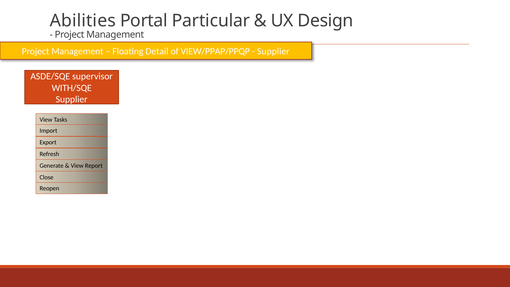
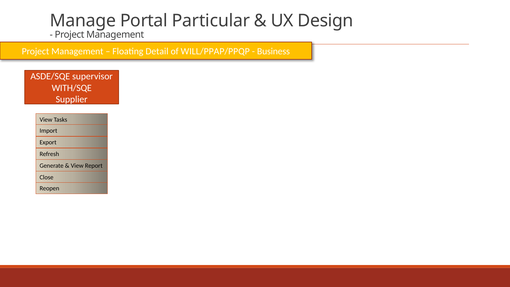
Abilities: Abilities -> Manage (83, 21)
VIEW/PPAP/PPQP: VIEW/PPAP/PPQP -> WILL/PPAP/PPQP (215, 51)
Supplier: Supplier -> Business (273, 51)
